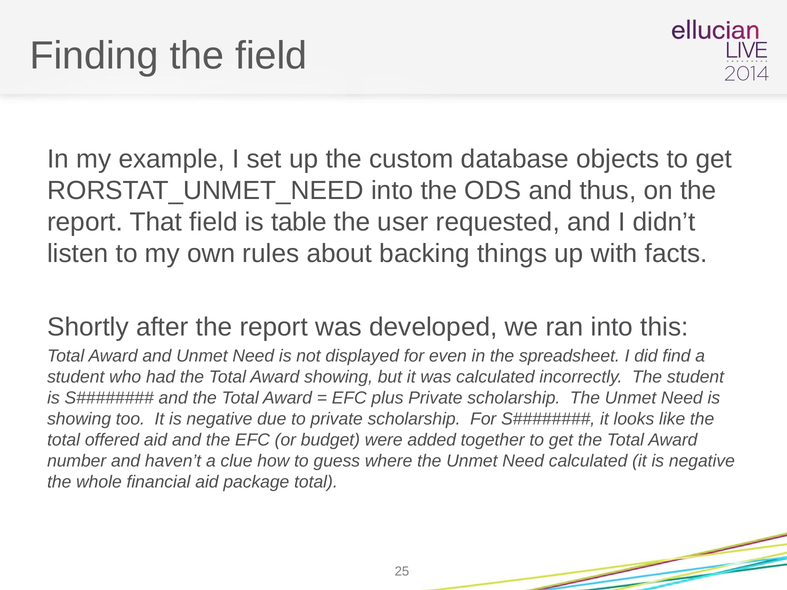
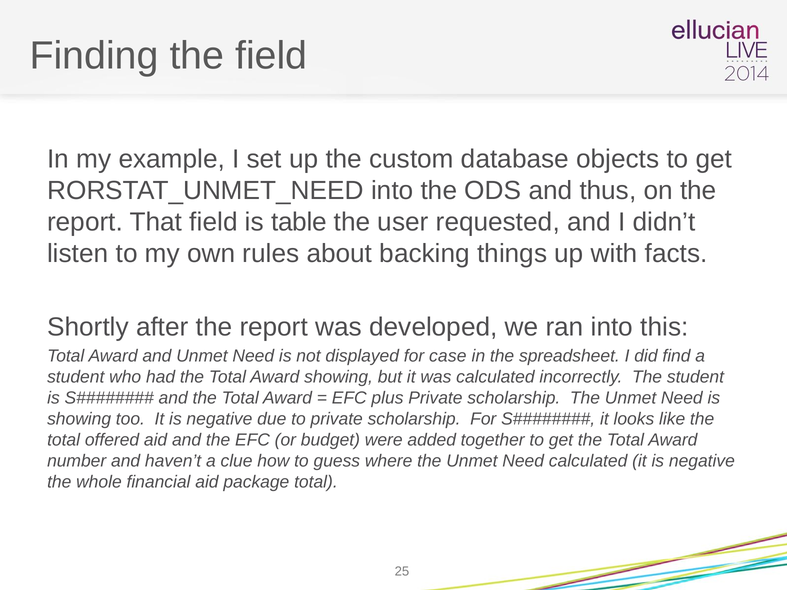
even: even -> case (448, 356)
